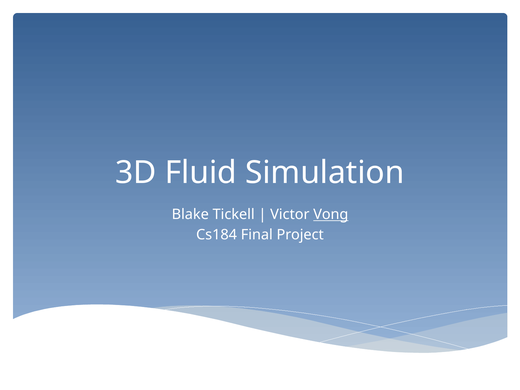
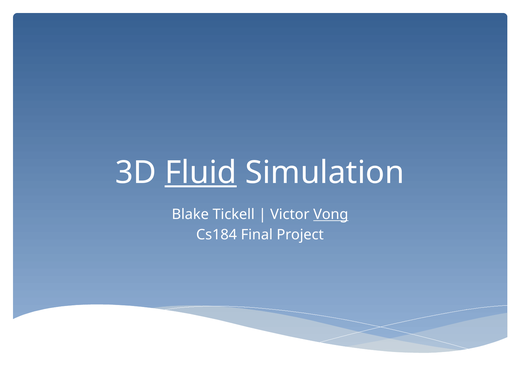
Fluid underline: none -> present (201, 173)
